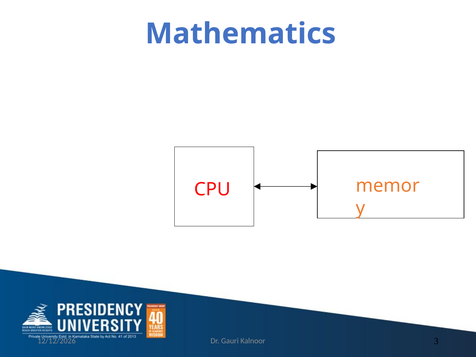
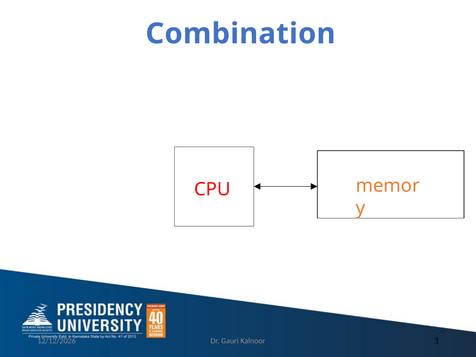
Mathematics: Mathematics -> Combination (241, 34)
